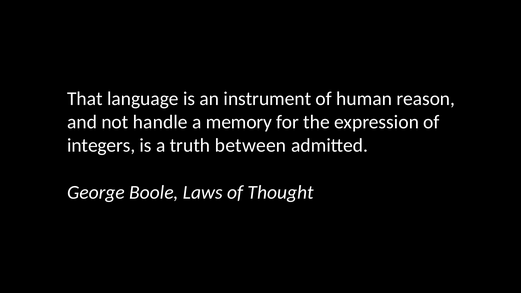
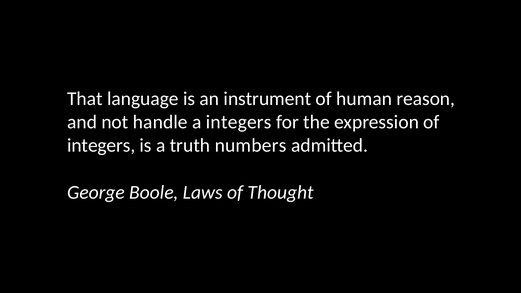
a memory: memory -> integers (239, 122)
between: between -> numbers (251, 145)
